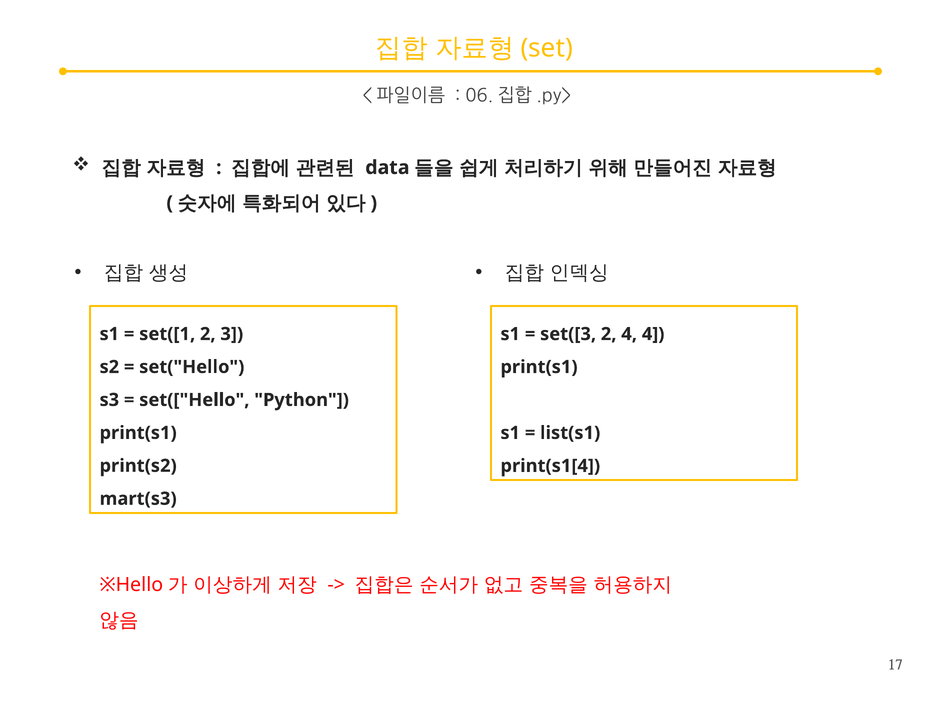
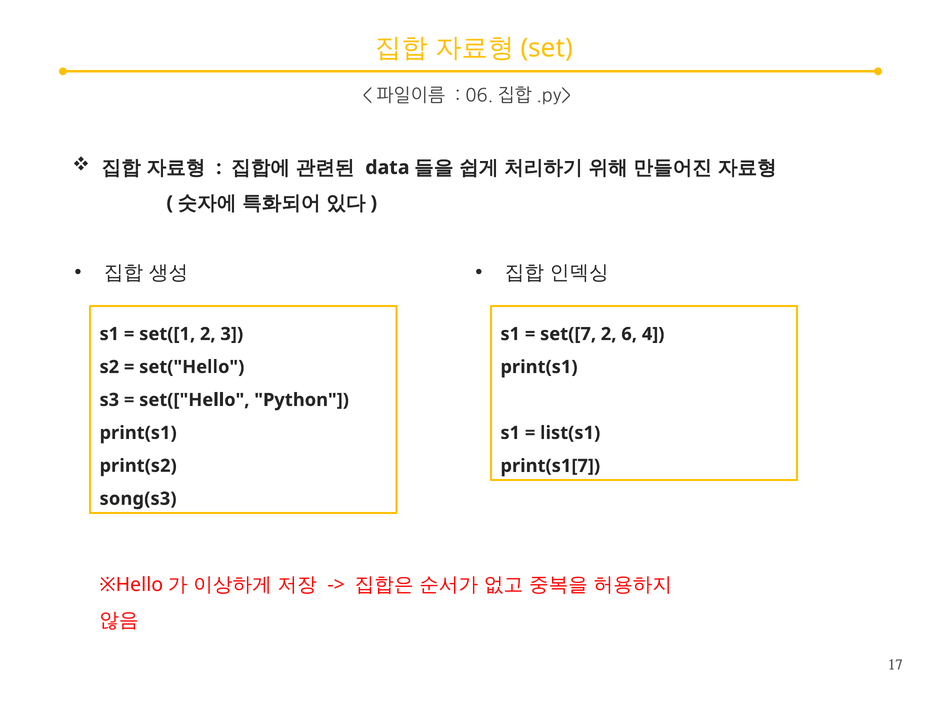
set([3: set([3 -> set([7 (568, 334)
2 4: 4 -> 6 (629, 334)
print(s1[4: print(s1[4 -> print(s1[7 (550, 466)
mart(s3: mart(s3 -> song(s3 (138, 499)
